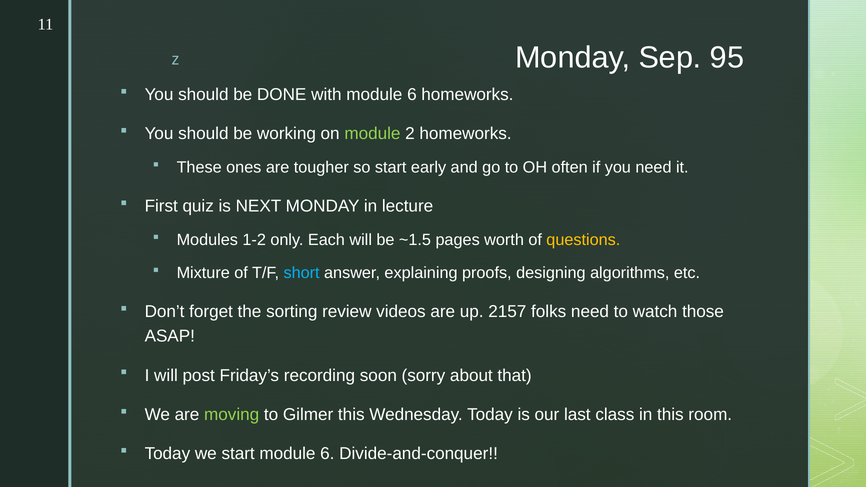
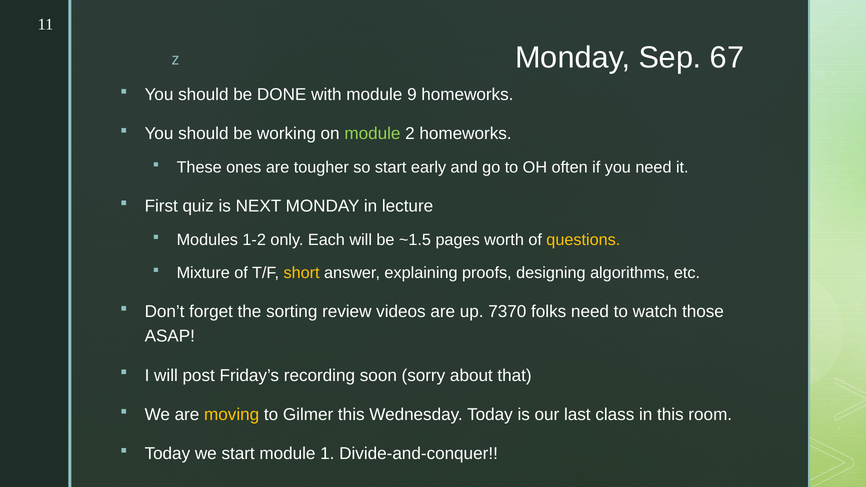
95: 95 -> 67 (727, 58)
with module 6: 6 -> 9 (412, 95)
short colour: light blue -> yellow (302, 273)
2157: 2157 -> 7370 (507, 312)
moving colour: light green -> yellow (232, 415)
start module 6: 6 -> 1 (327, 454)
